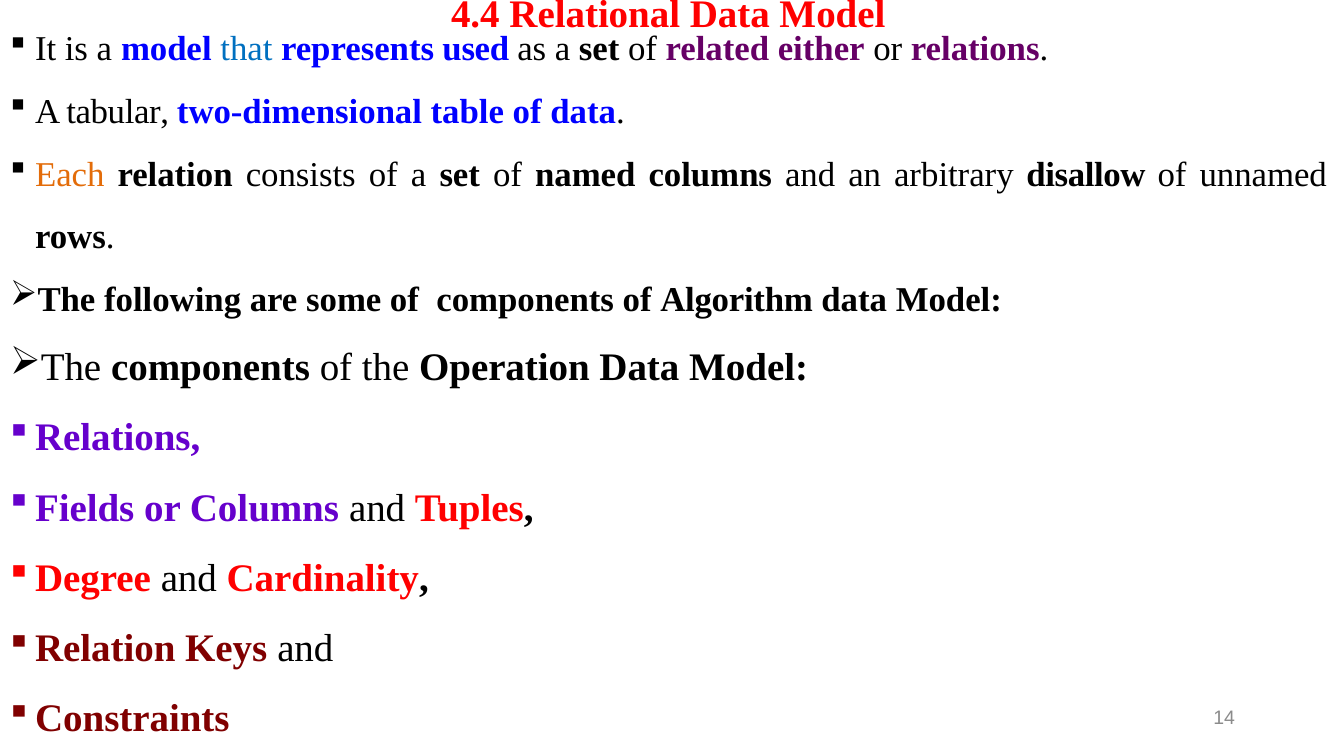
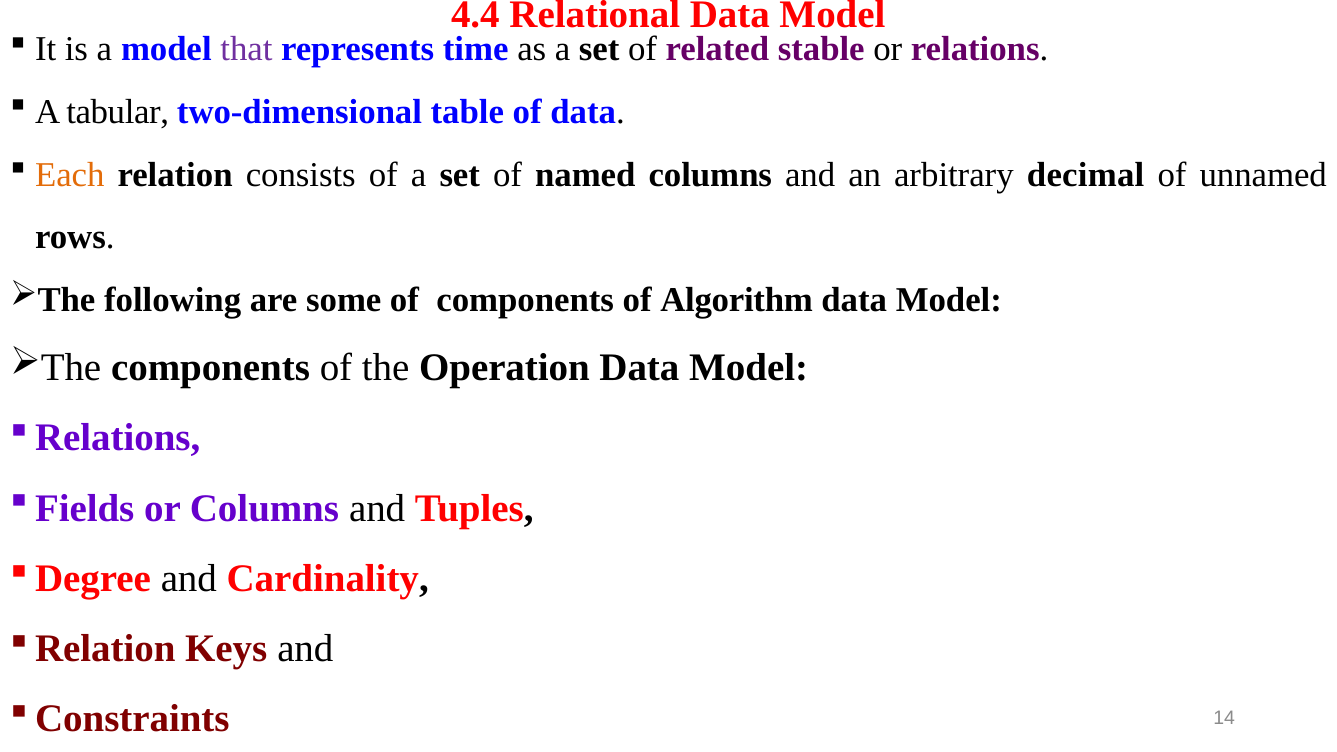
that colour: blue -> purple (246, 49)
used: used -> time (476, 49)
either: either -> stable (821, 49)
disallow: disallow -> decimal (1086, 175)
